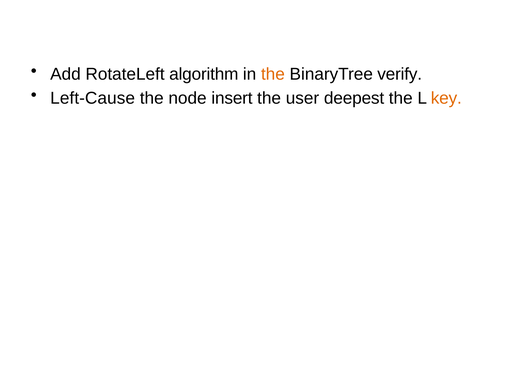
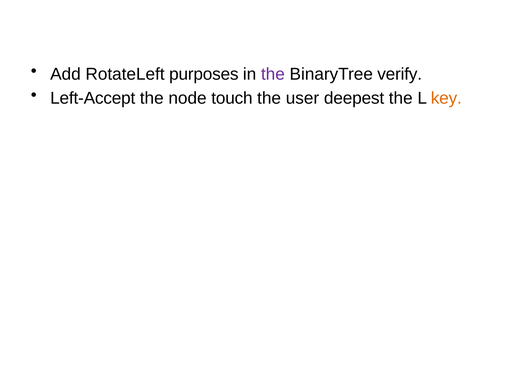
algorithm: algorithm -> purposes (204, 74)
the colour: orange -> purple (273, 74)
Left-Cause: Left-Cause -> Left-Accept (93, 98)
insert: insert -> touch (232, 98)
